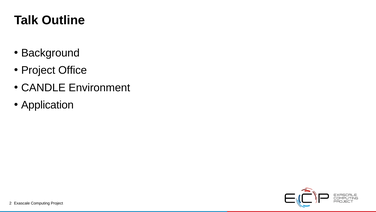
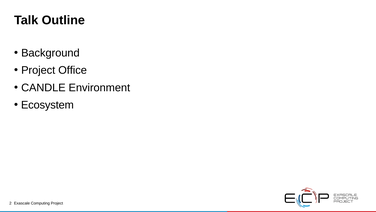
Application: Application -> Ecosystem (47, 105)
